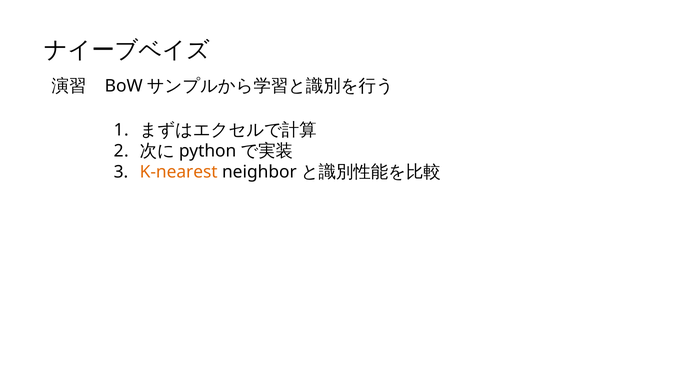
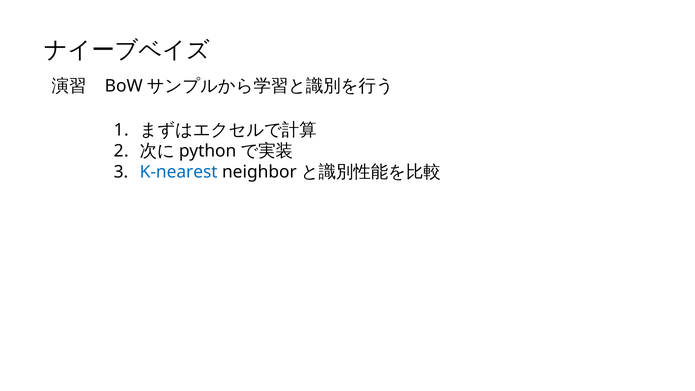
K-nearest colour: orange -> blue (179, 172)
